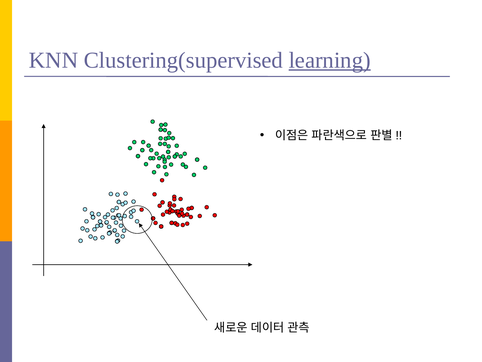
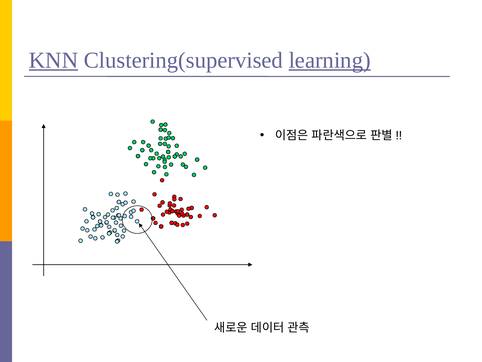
KNN underline: none -> present (54, 60)
